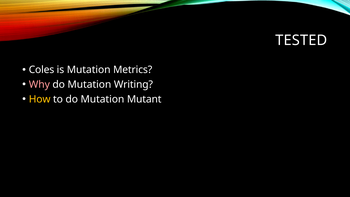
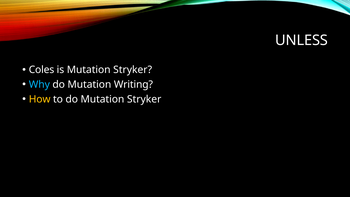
TESTED: TESTED -> UNLESS (302, 40)
is Mutation Metrics: Metrics -> Stryker (133, 70)
Why colour: pink -> light blue (39, 84)
do Mutation Mutant: Mutant -> Stryker (144, 99)
